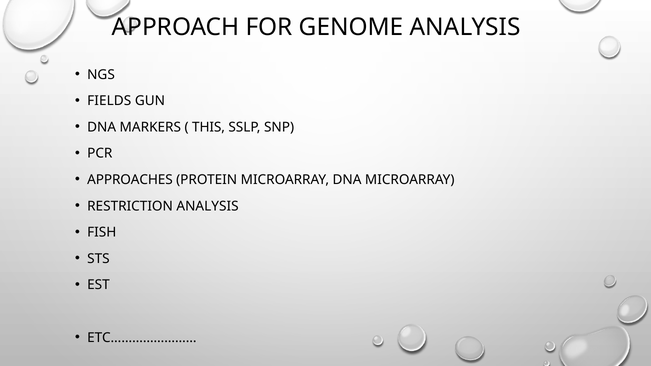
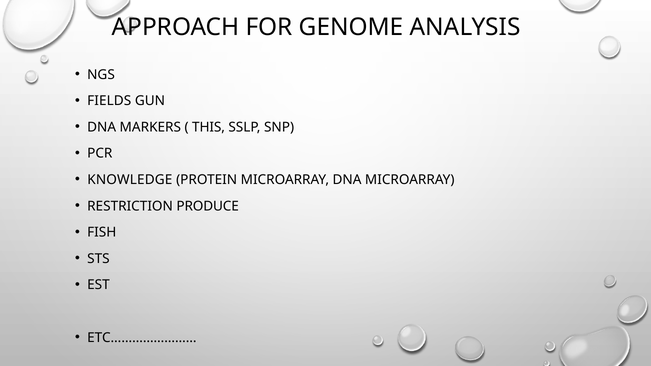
APPROACHES: APPROACHES -> KNOWLEDGE (130, 180)
RESTRICTION ANALYSIS: ANALYSIS -> PRODUCE (208, 206)
